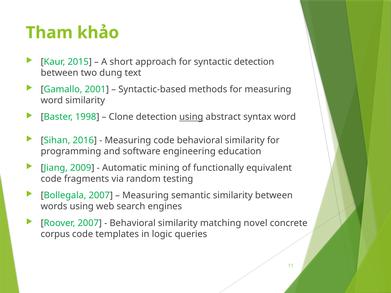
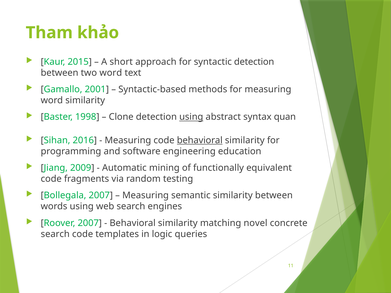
two dung: dung -> word (111, 73)
syntax word: word -> quan (285, 117)
behavioral underline: none -> present (200, 140)
corpus: corpus -> search (55, 234)
